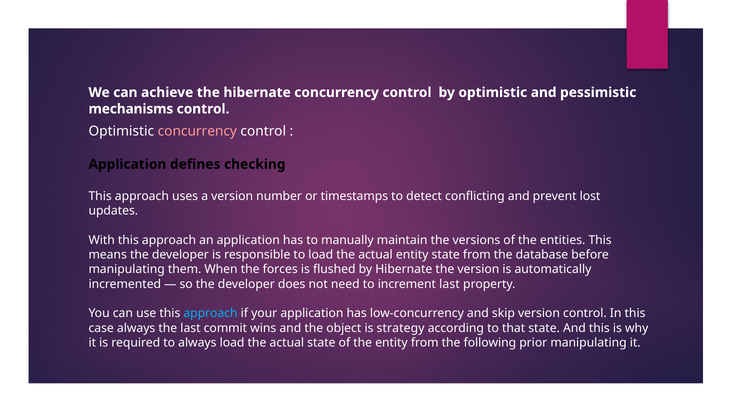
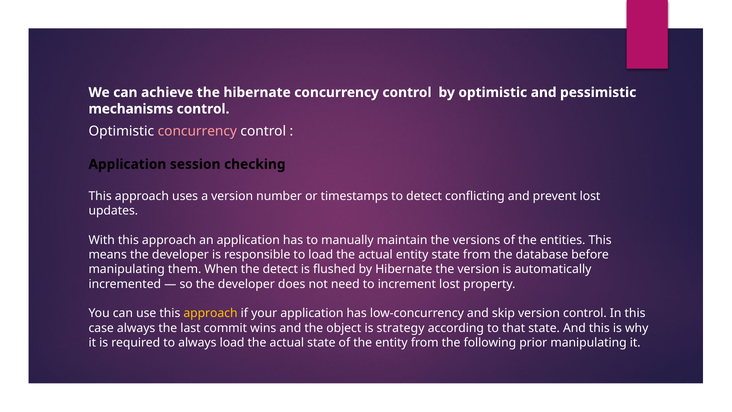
defines: defines -> session (195, 164)
the forces: forces -> detect (280, 269)
increment last: last -> lost (450, 284)
approach colour: light blue -> yellow (210, 313)
